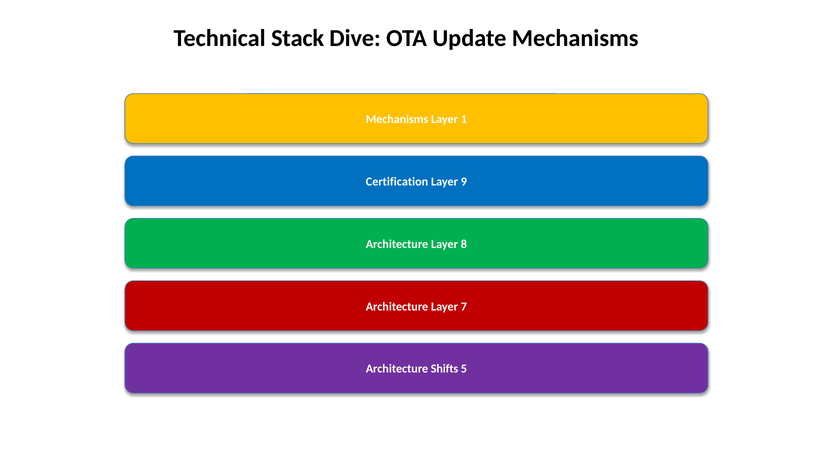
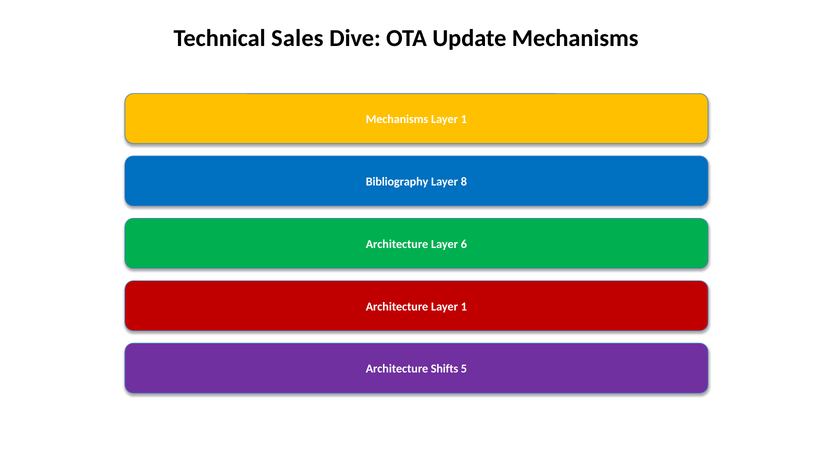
Stack: Stack -> Sales (297, 38)
Certification: Certification -> Bibliography (397, 182)
9: 9 -> 8 (464, 182)
8: 8 -> 6 (464, 244)
Architecture Layer 7: 7 -> 1 (464, 307)
